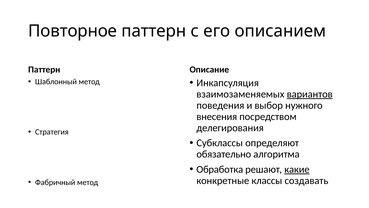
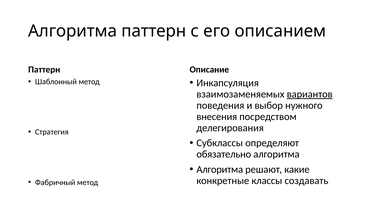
Повторное: Повторное -> Алгоритма (73, 31)
Обработка: Обработка -> Алгоритма (220, 169)
какие underline: present -> none (297, 169)
